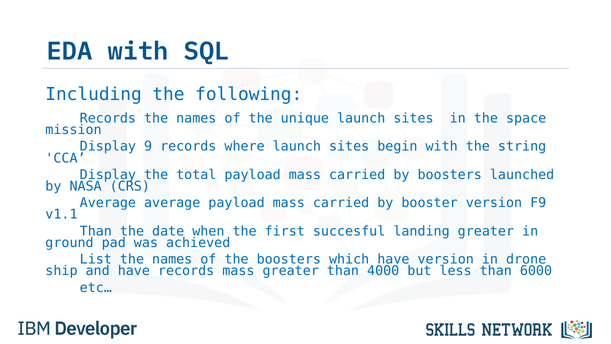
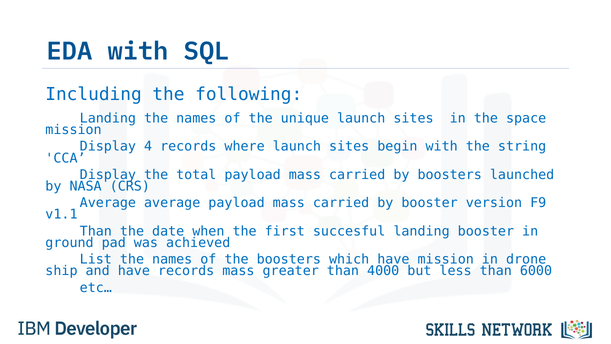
Records: Records -> Landing (108, 118)
9: 9 -> 4 (148, 146)
landing greater: greater -> booster (486, 231)
have version: version -> mission (446, 259)
